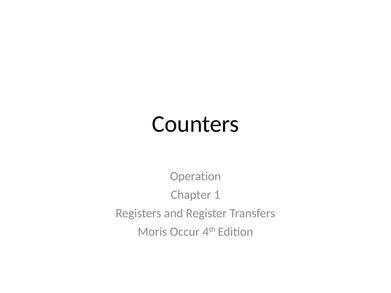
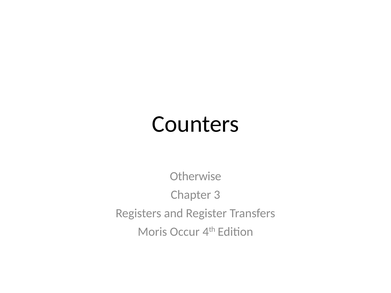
Operation: Operation -> Otherwise (196, 176)
1: 1 -> 3 (217, 195)
